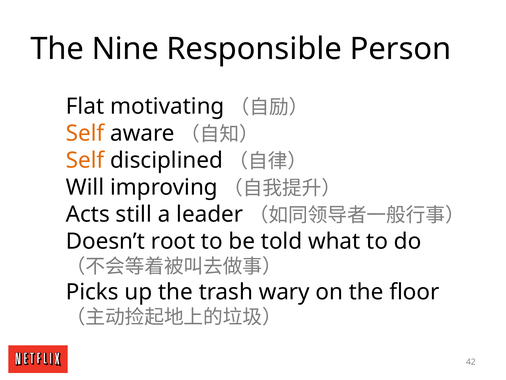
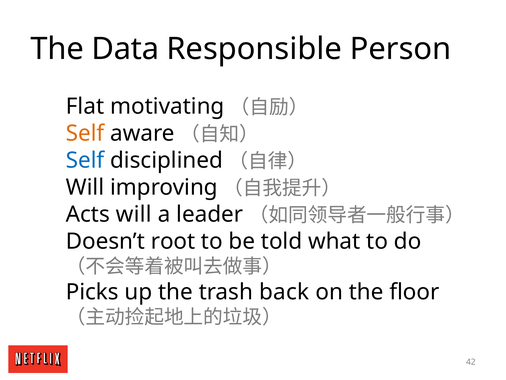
Nine: Nine -> Data (125, 49)
Self colour: orange -> blue (85, 160)
Acts still: still -> will (134, 214)
wary: wary -> back (284, 292)
